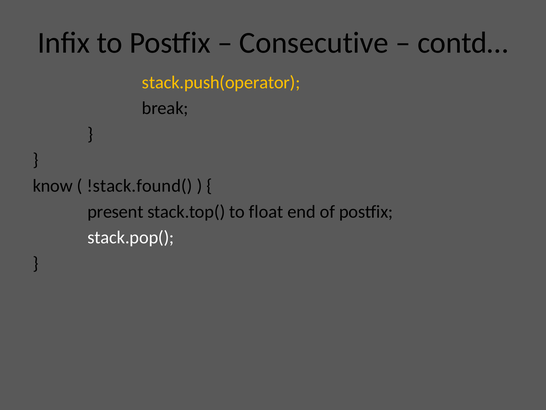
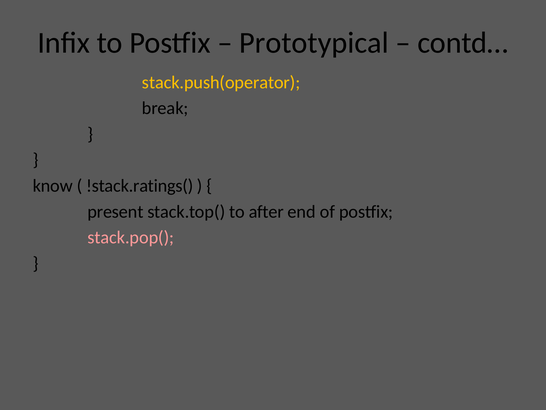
Consecutive: Consecutive -> Prototypical (314, 43)
!stack.found(: !stack.found( -> !stack.ratings( (140, 186)
float: float -> after (266, 211)
stack.pop( colour: white -> pink (131, 237)
